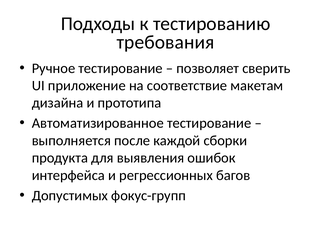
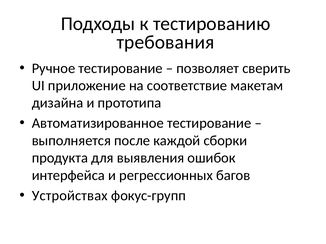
Допустимых: Допустимых -> Устройствах (70, 196)
